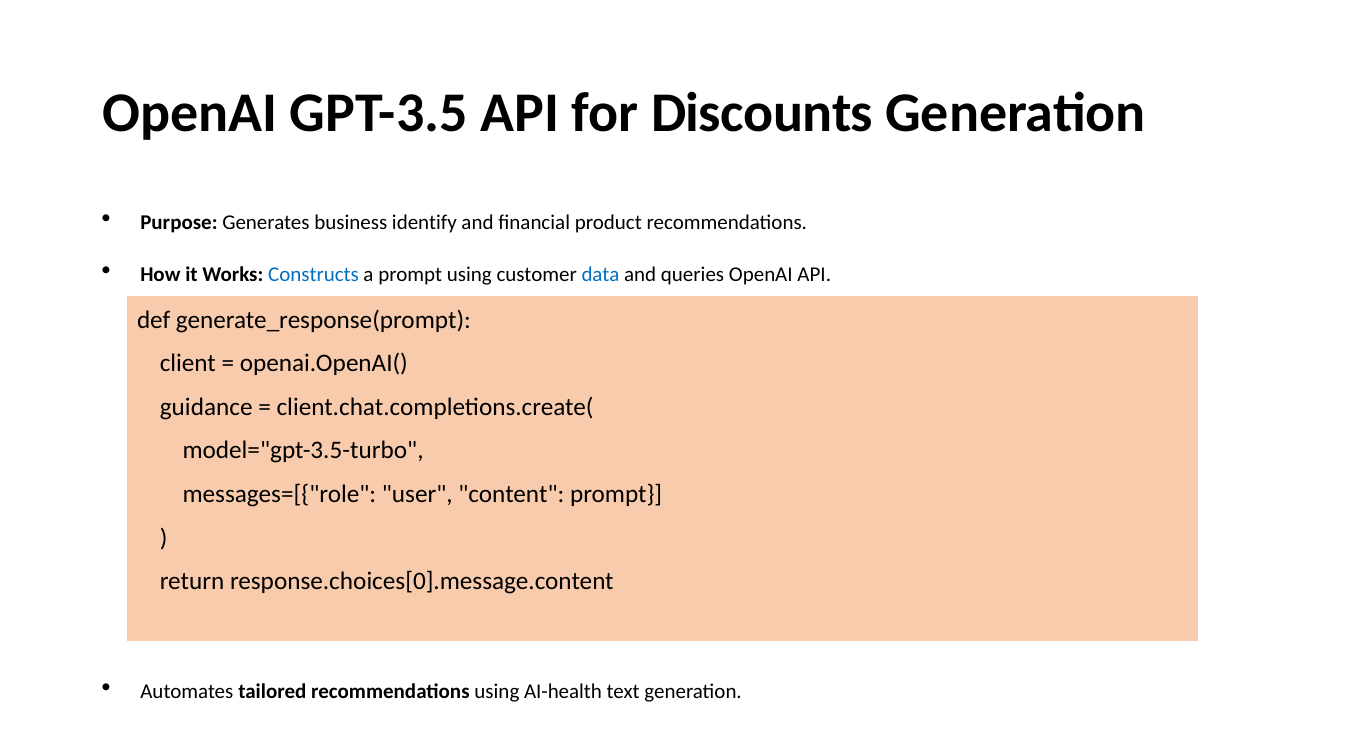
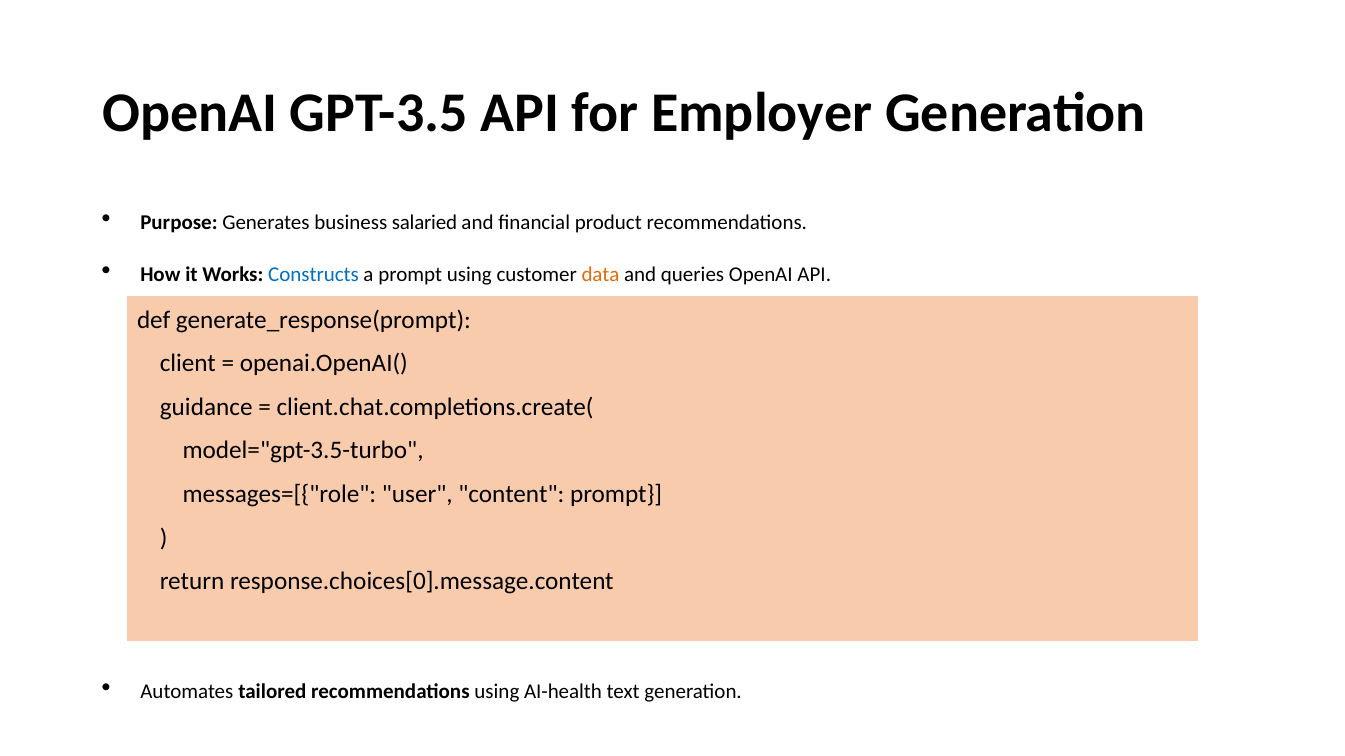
Discounts: Discounts -> Employer (762, 113)
identify: identify -> salaried (424, 222)
data colour: blue -> orange (600, 274)
